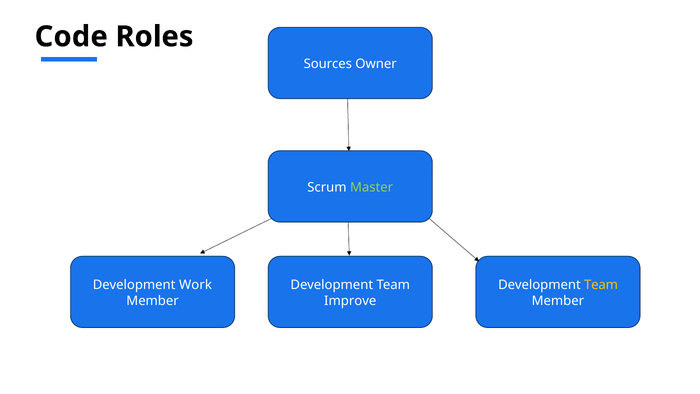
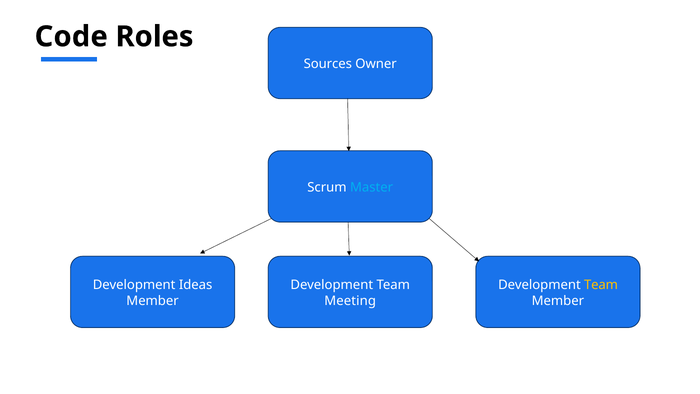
Master colour: light green -> light blue (372, 187)
Work: Work -> Ideas (196, 285)
Improve: Improve -> Meeting (350, 300)
